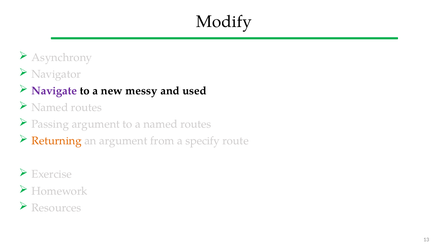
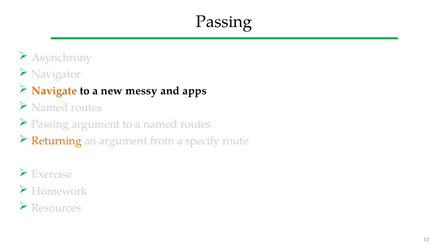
Modify: Modify -> Passing (224, 22)
Navigate colour: purple -> orange (54, 91)
used: used -> apps (195, 91)
